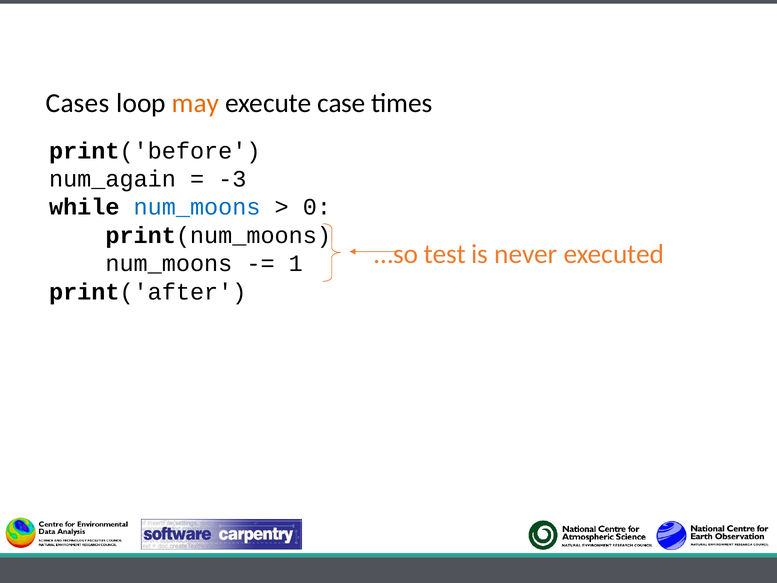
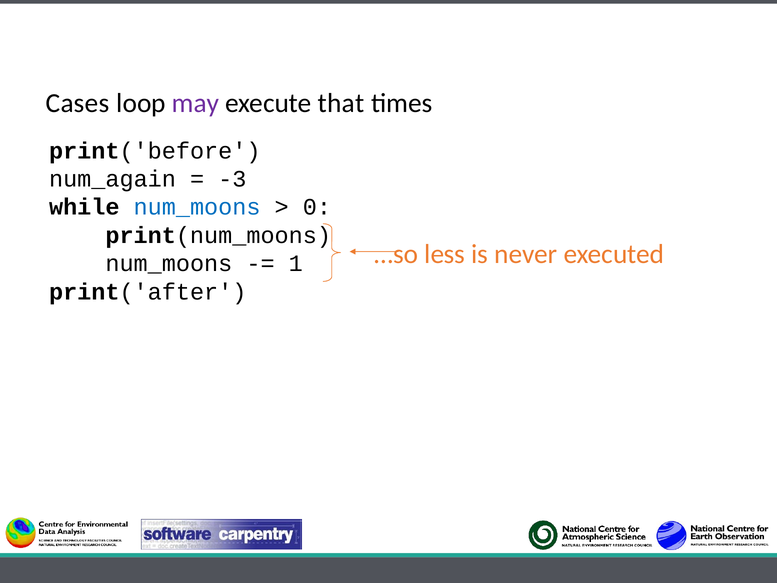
may colour: orange -> purple (196, 103)
case: case -> that (341, 103)
test: test -> less (445, 254)
